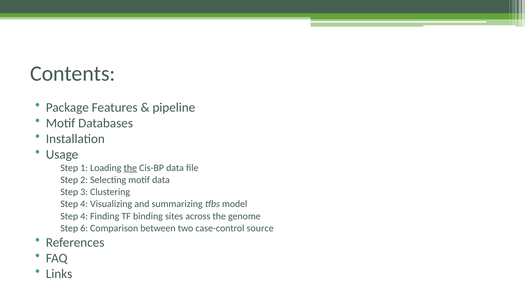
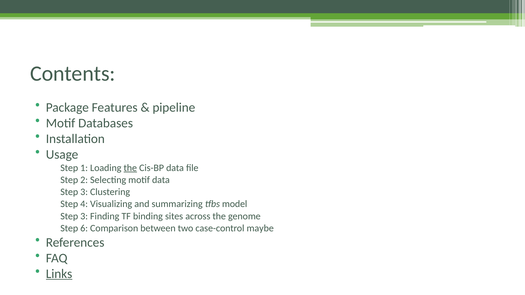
4: 4 -> 3 (84, 216)
source: source -> maybe (260, 228)
Links underline: none -> present (59, 274)
